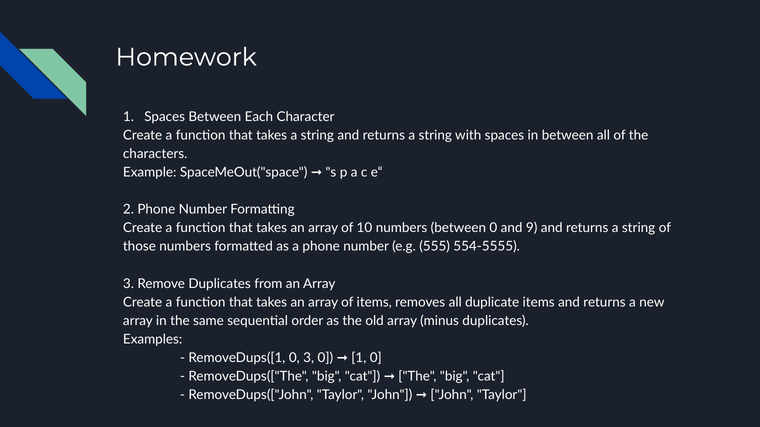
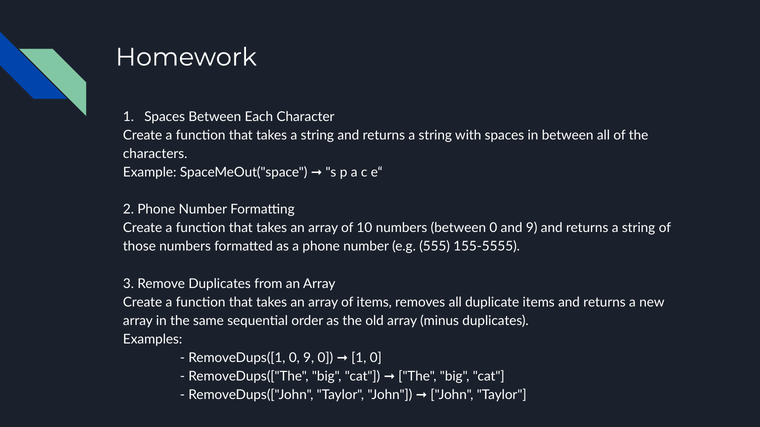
554-5555: 554-5555 -> 155-5555 (487, 247)
0 3: 3 -> 9 (309, 358)
